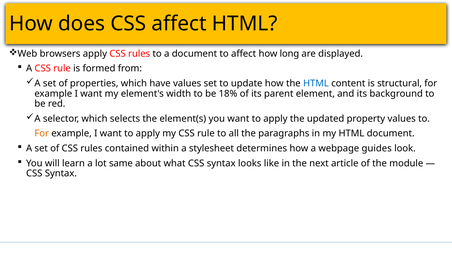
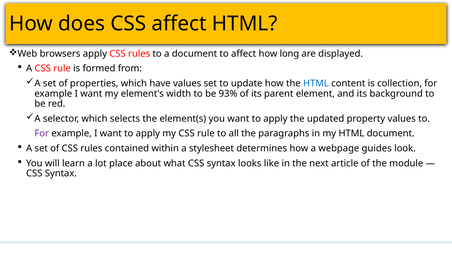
structural: structural -> collection (400, 84)
18%: 18% -> 93% (228, 94)
For colour: orange -> purple (42, 134)
same: same -> place (121, 163)
